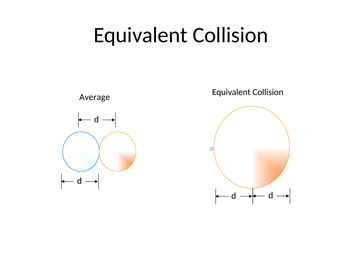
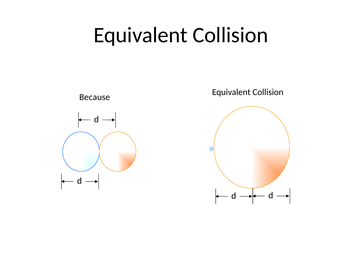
Average: Average -> Because (95, 97)
